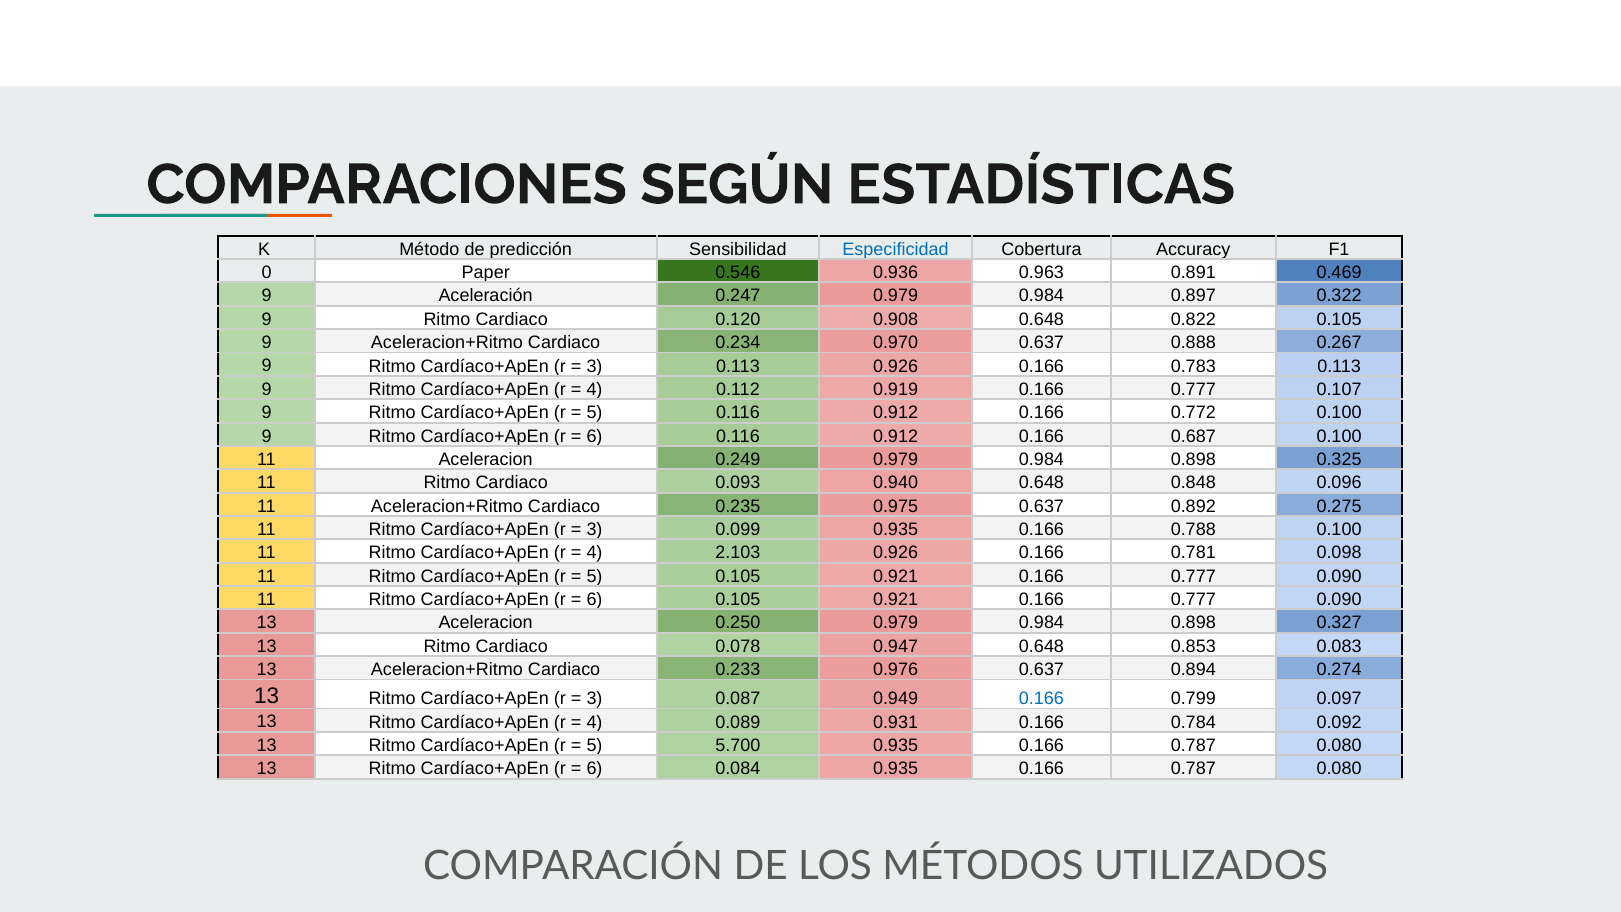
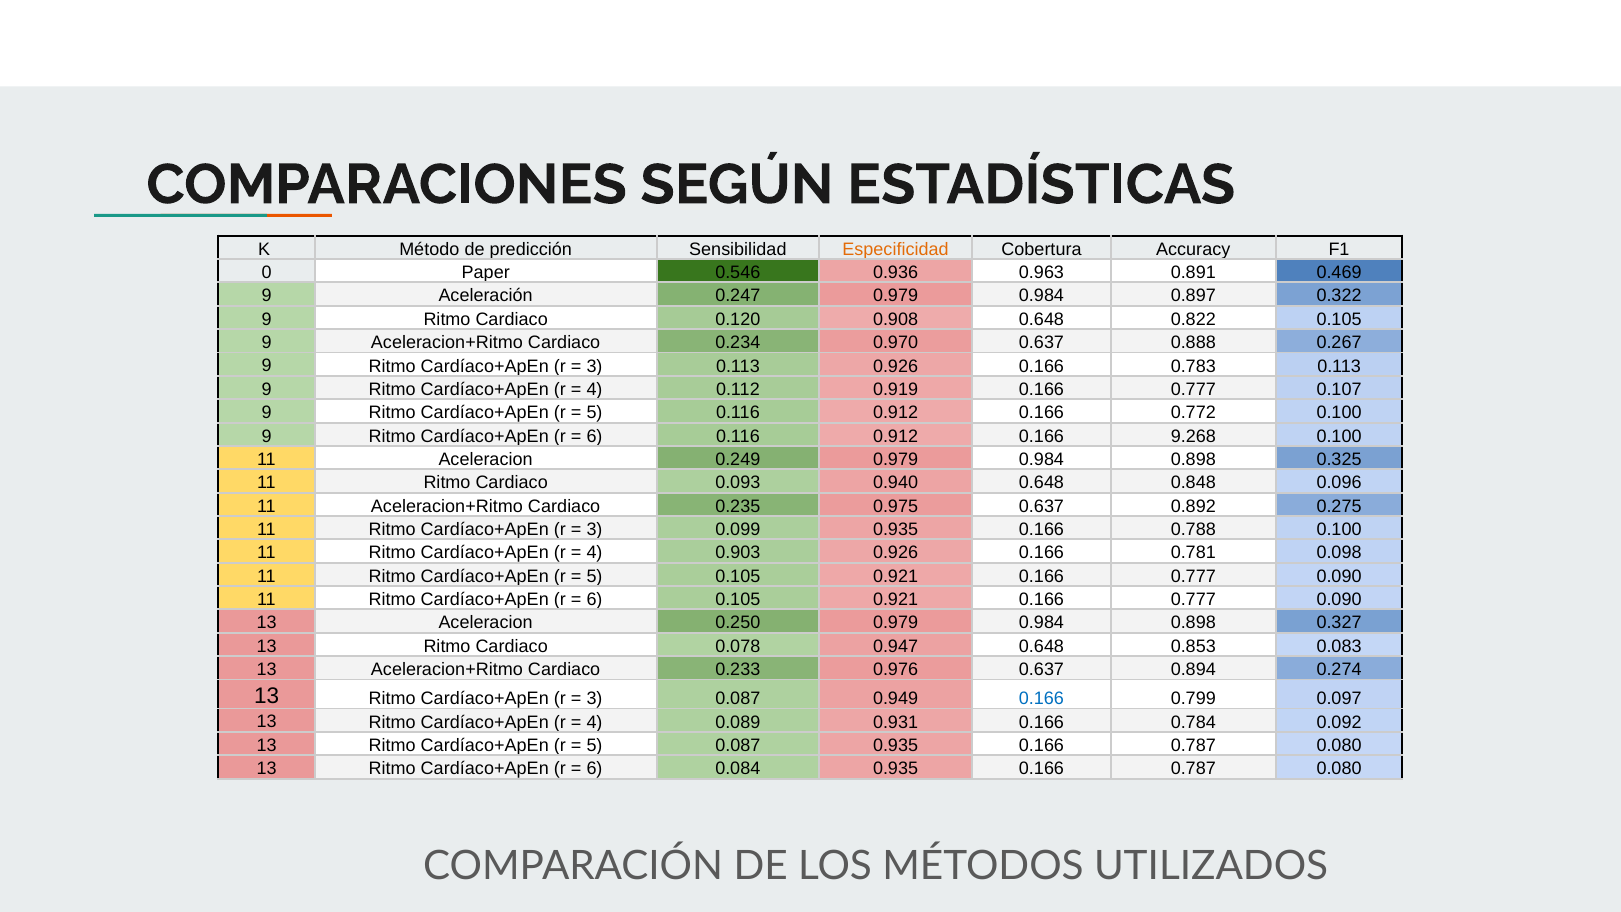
Especificidad colour: blue -> orange (896, 249)
0.687: 0.687 -> 9.268 (1193, 436)
2.103: 2.103 -> 0.903 (738, 553)
5 5.700: 5.700 -> 0.087 (738, 745)
